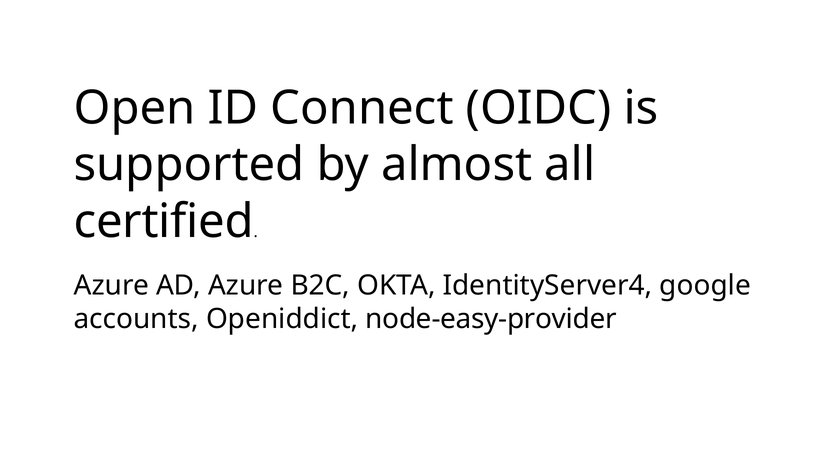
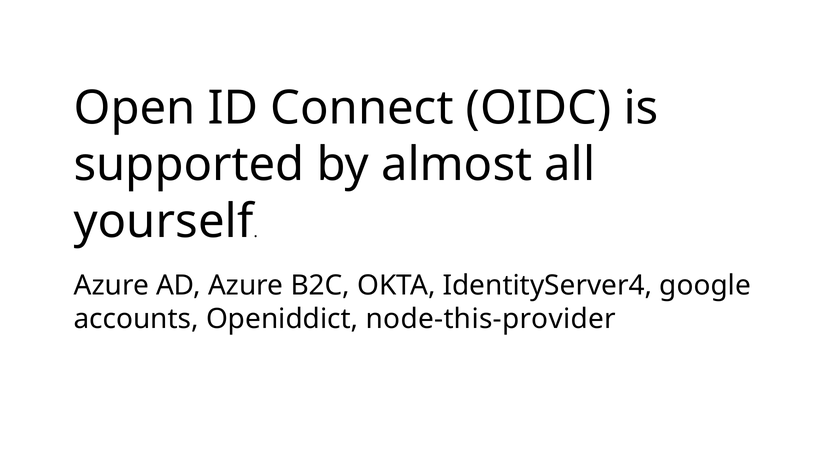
certified: certified -> yourself (163, 221)
node-easy-provider: node-easy-provider -> node-this-provider (491, 319)
